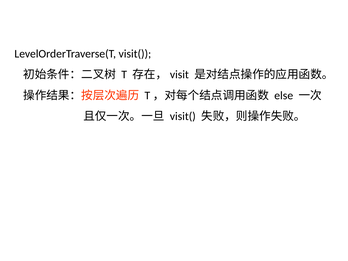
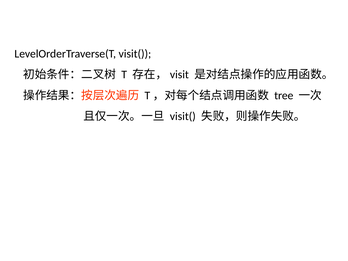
else: else -> tree (284, 96)
